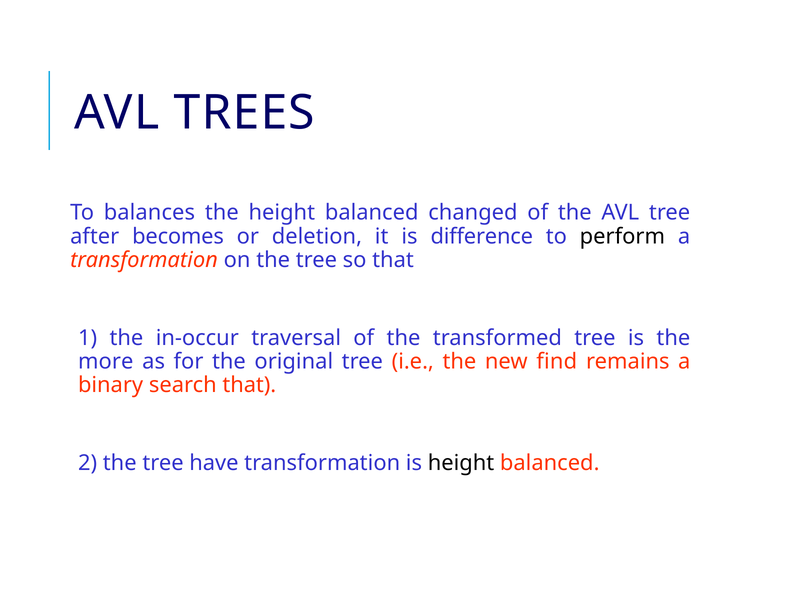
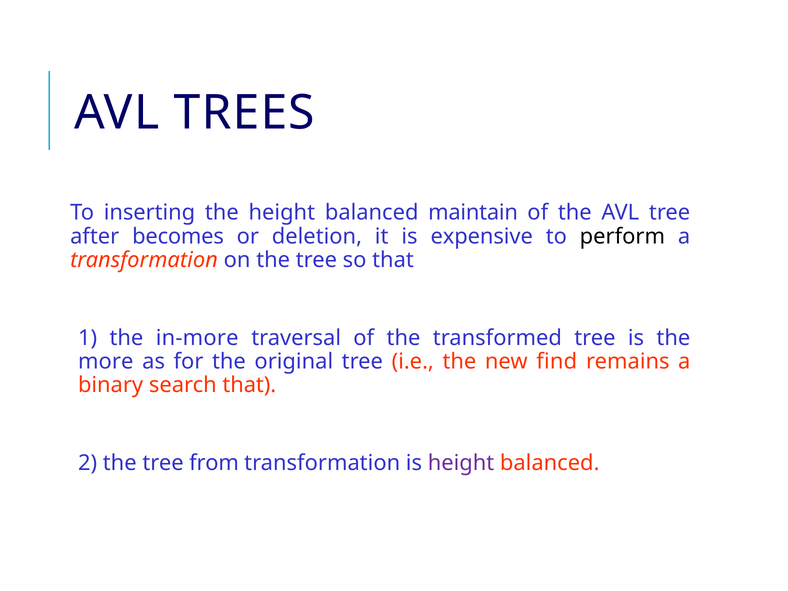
balances: balances -> inserting (149, 213)
changed: changed -> maintain (473, 213)
difference: difference -> expensive (482, 236)
in-occur: in-occur -> in-more (197, 338)
have: have -> from (214, 463)
height colour: black -> purple (461, 463)
